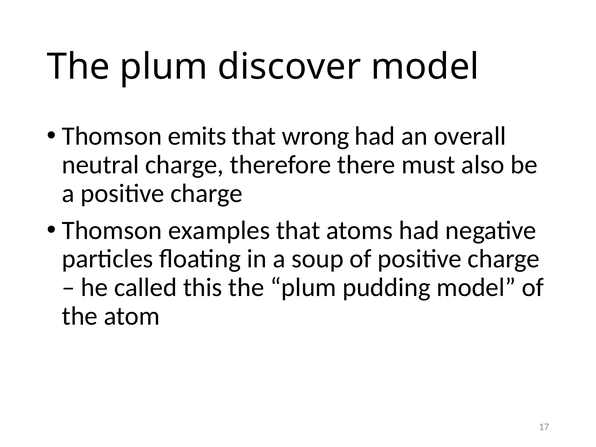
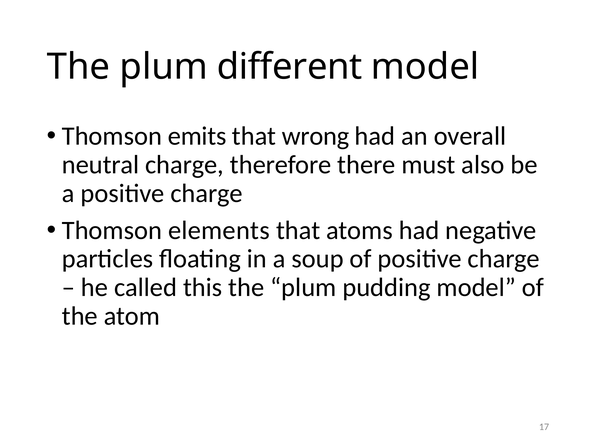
discover: discover -> different (290, 67)
examples: examples -> elements (219, 230)
